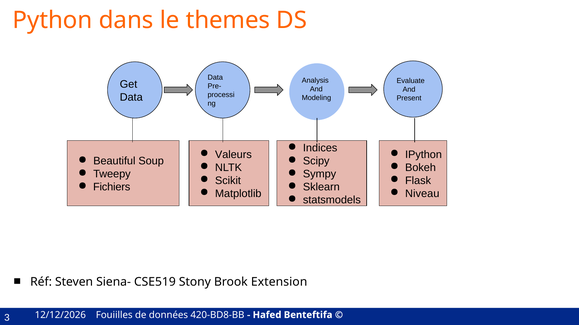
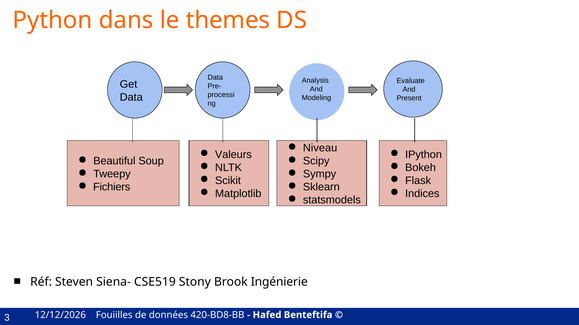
Indices: Indices -> Niveau (320, 148)
Niveau: Niveau -> Indices (422, 194)
Extension: Extension -> Ingénierie (279, 282)
